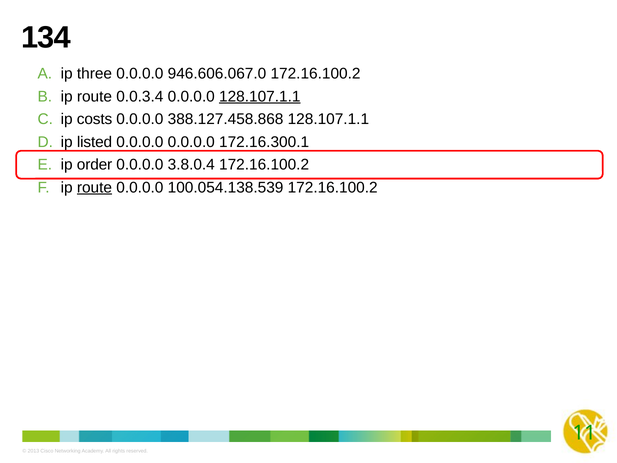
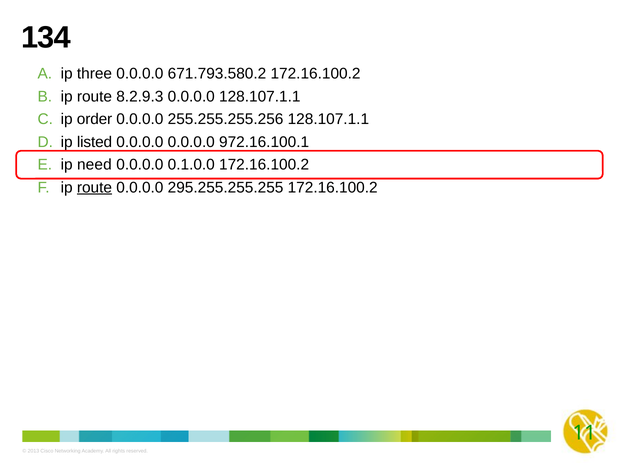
946.606.067.0: 946.606.067.0 -> 671.793.580.2 (217, 74)
0.0.3.4: 0.0.3.4 -> 8.2.9.3 (140, 96)
128.107.1.1 underline: present -> none (260, 96)
costs: costs -> order (95, 119)
388.127.458.868: 388.127.458.868 -> 255.255.255.256 (226, 119)
172.16.300.1: 172.16.300.1 -> 972.16.100.1 (264, 142)
order: order -> need (94, 165)
3.8.0.4: 3.8.0.4 -> 0.1.0.0 (191, 165)
100.054.138.539: 100.054.138.539 -> 295.255.255.255 (226, 187)
